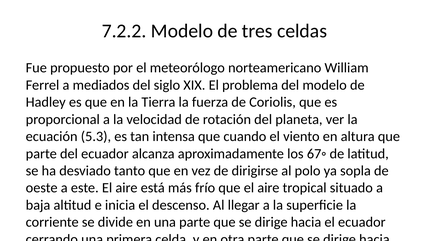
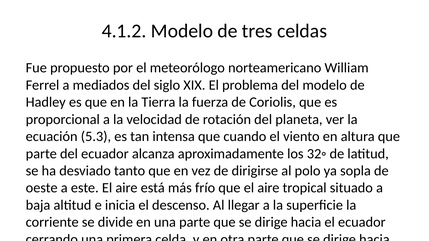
7.2.2: 7.2.2 -> 4.1.2 (124, 31)
67◦: 67◦ -> 32◦ (317, 154)
